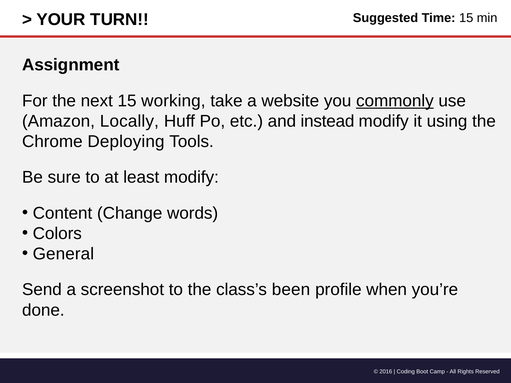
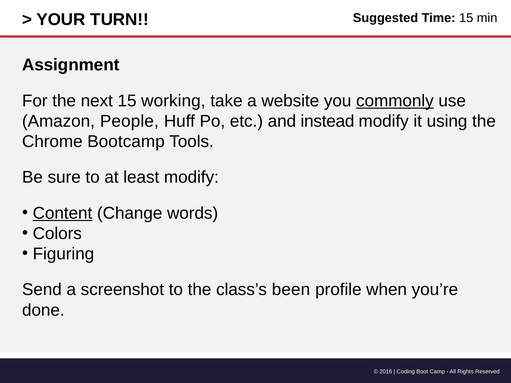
Locally: Locally -> People (129, 121)
Deploying: Deploying -> Bootcamp (126, 142)
Content underline: none -> present (62, 213)
General: General -> Figuring (63, 254)
